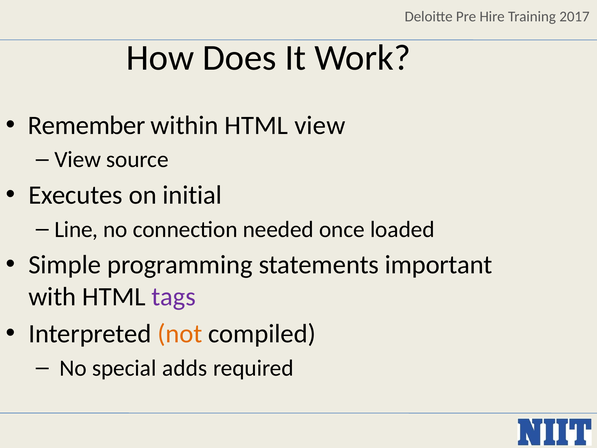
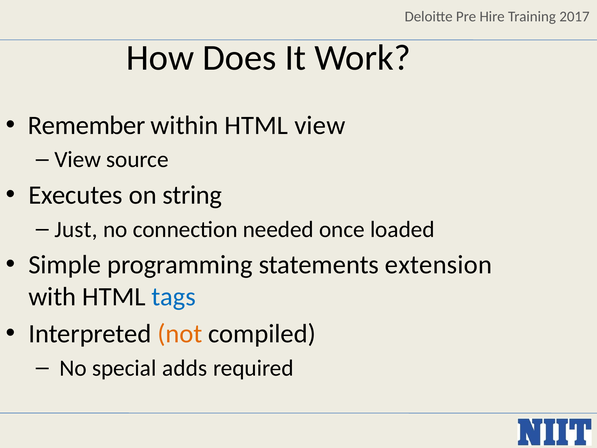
initial: initial -> string (192, 195)
Line: Line -> Just (76, 229)
important: important -> extension (439, 265)
tags colour: purple -> blue (174, 296)
